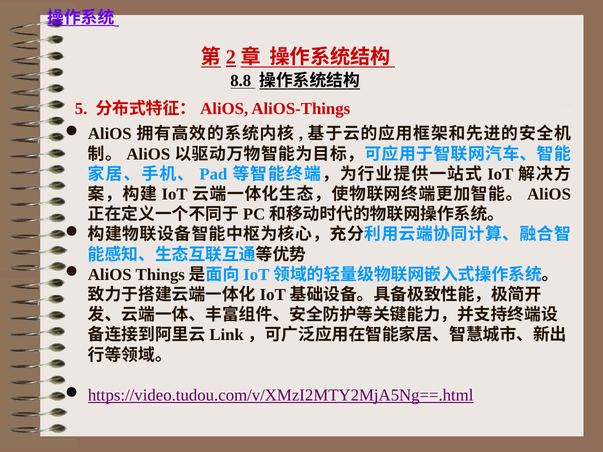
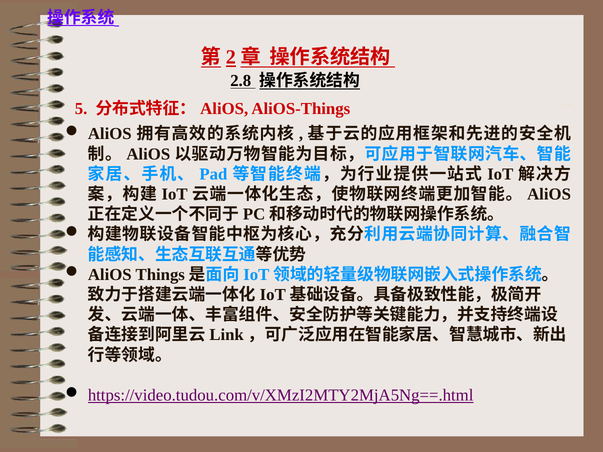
8.8: 8.8 -> 2.8 (241, 81)
